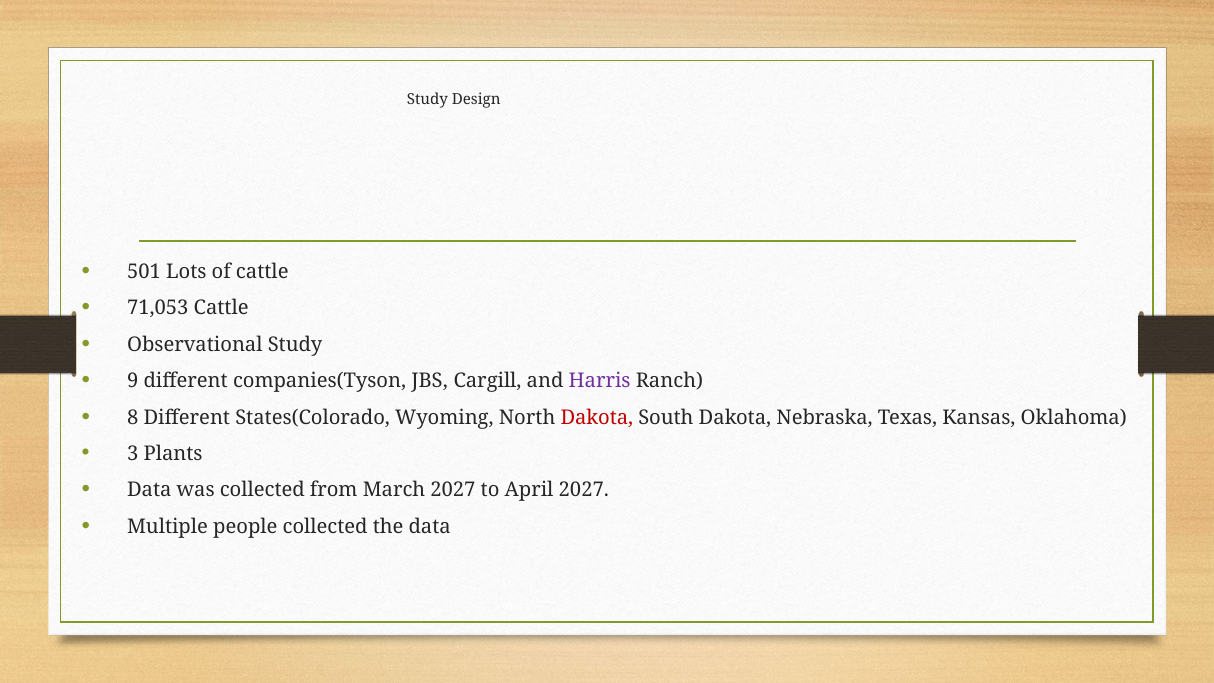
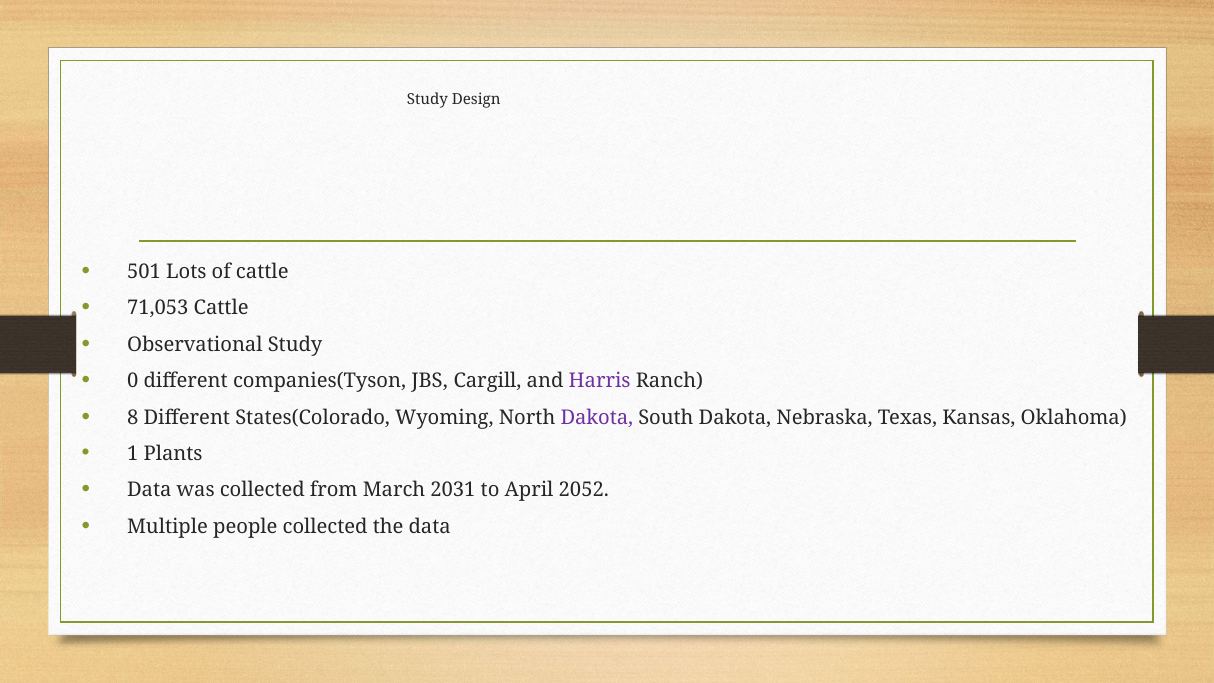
9: 9 -> 0 (133, 381)
Dakota colour: red -> purple (597, 417)
3: 3 -> 1 (133, 453)
March 2027: 2027 -> 2031 (453, 490)
April 2027: 2027 -> 2052 (584, 490)
